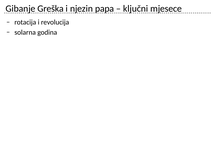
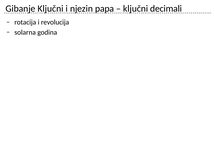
Gibanje Greška: Greška -> Ključni (51, 8)
mjesece: mjesece -> decimali (166, 8)
